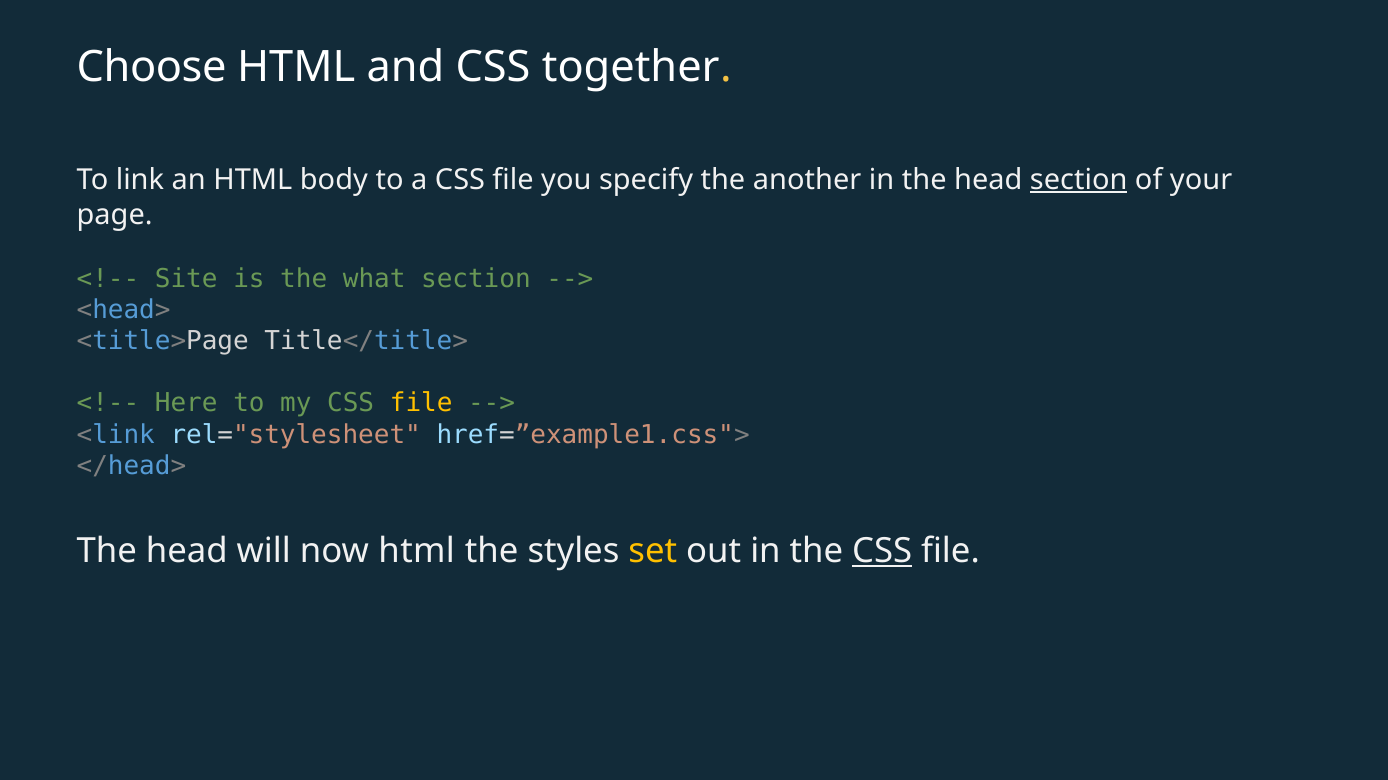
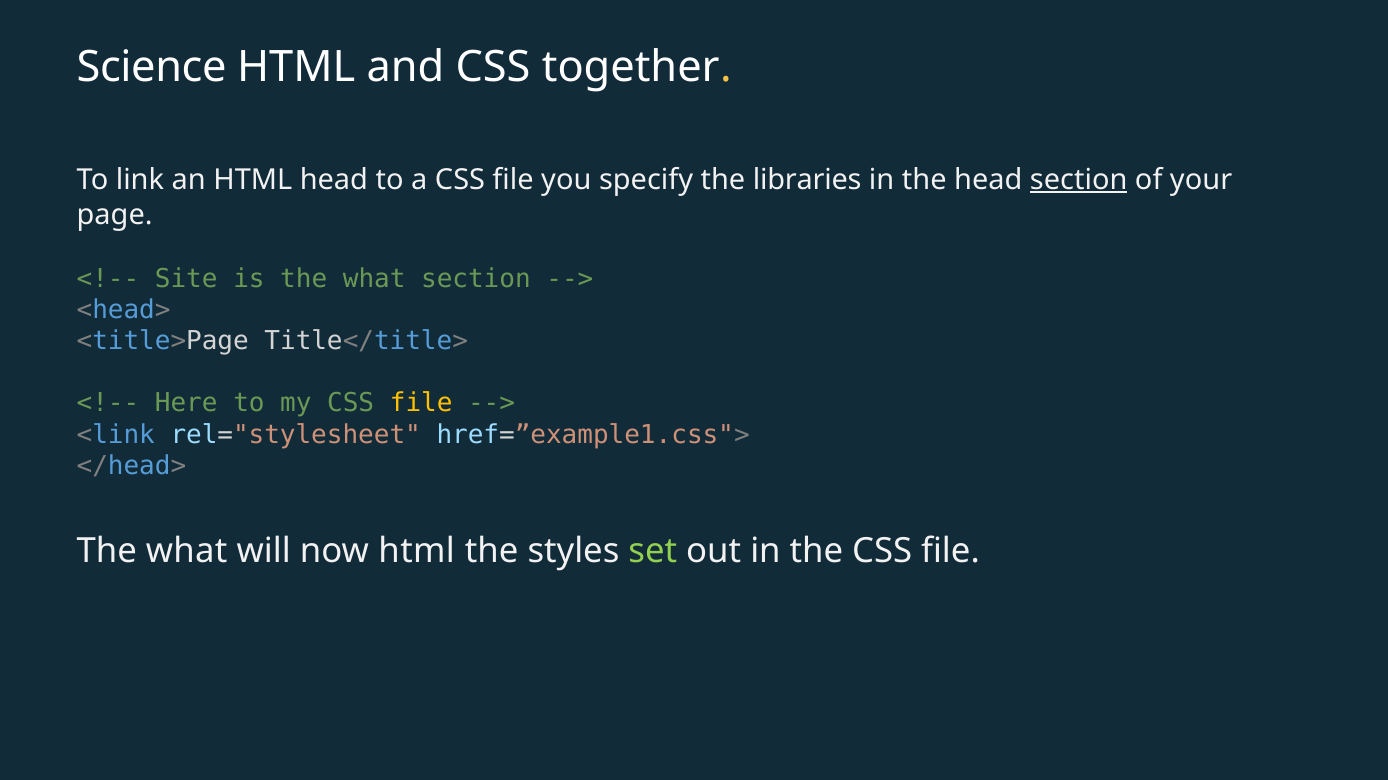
Choose: Choose -> Science (152, 67)
HTML body: body -> head (334, 180)
another: another -> libraries (807, 180)
head: head -> what (187, 552)
set colour: yellow -> light green (653, 552)
CSS underline: present -> none (882, 552)
